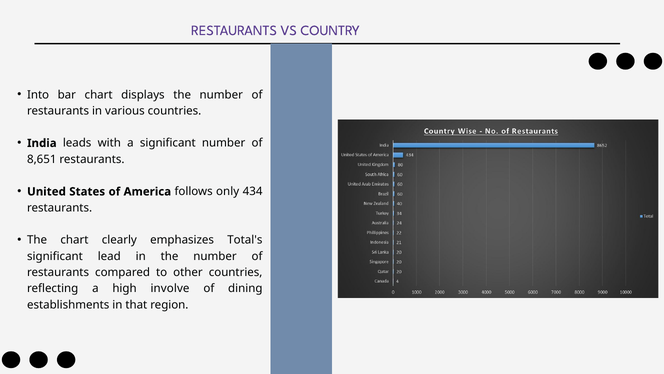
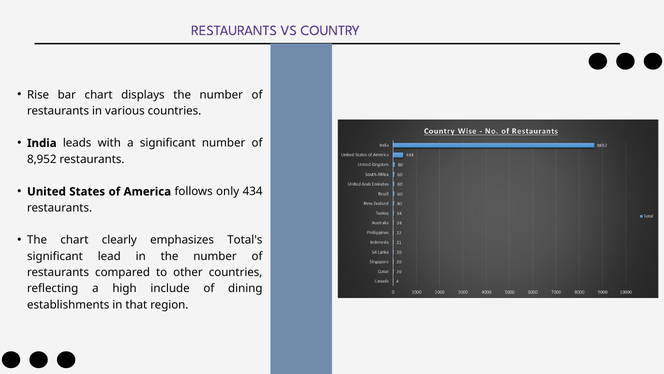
Into: Into -> Rise (38, 95)
8,651: 8,651 -> 8,952 (42, 159)
involve: involve -> include (170, 288)
